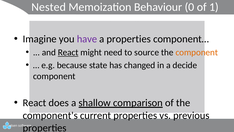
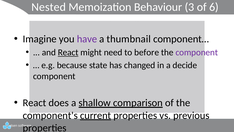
0: 0 -> 3 (189, 7)
1: 1 -> 6 (214, 7)
a properties: properties -> thumbnail (129, 39)
source: source -> before (147, 52)
component colour: orange -> purple (197, 52)
current underline: none -> present (96, 115)
